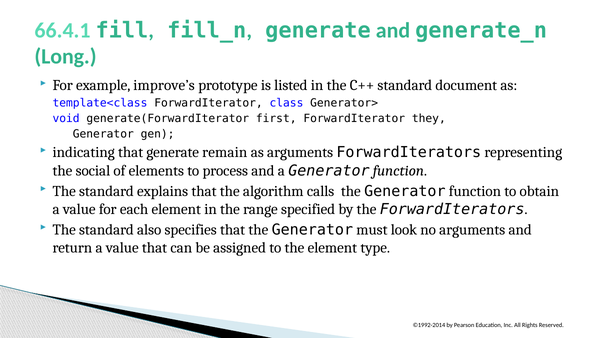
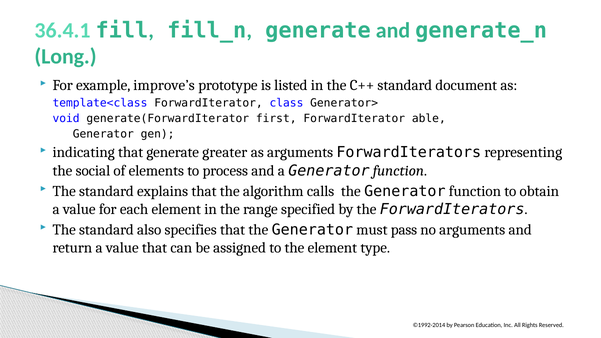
66.4.1: 66.4.1 -> 36.4.1 (63, 30)
they: they -> able (429, 118)
remain: remain -> greater (225, 153)
look: look -> pass (404, 230)
